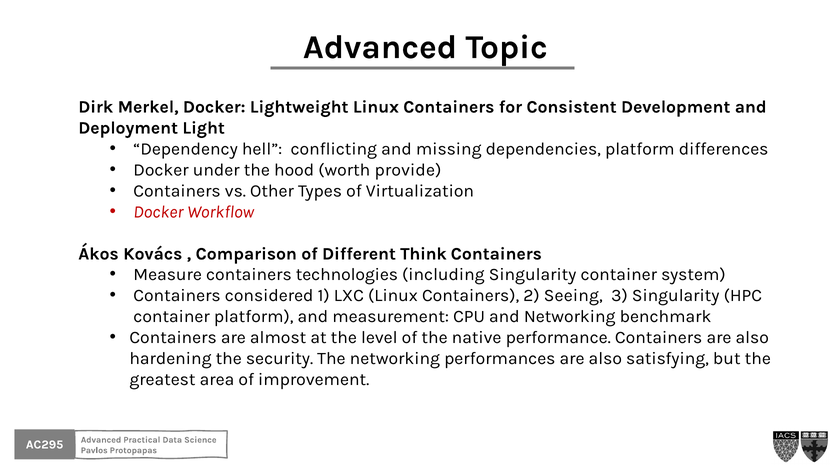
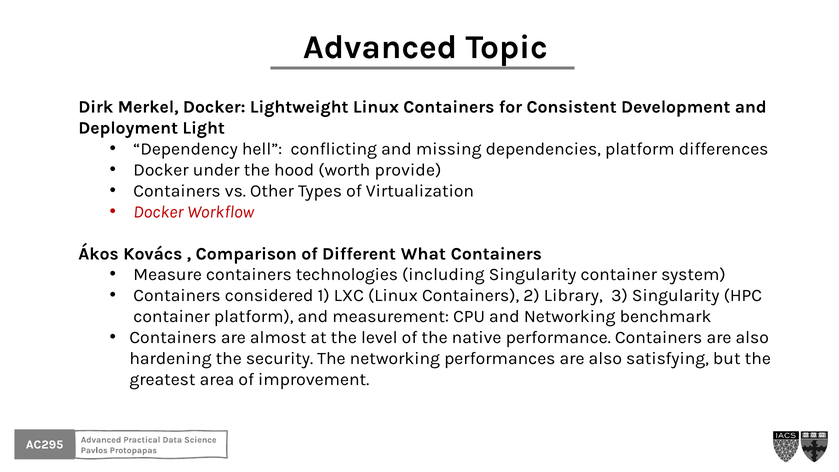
Think: Think -> What (423, 254)
Seeing: Seeing -> Library (573, 296)
